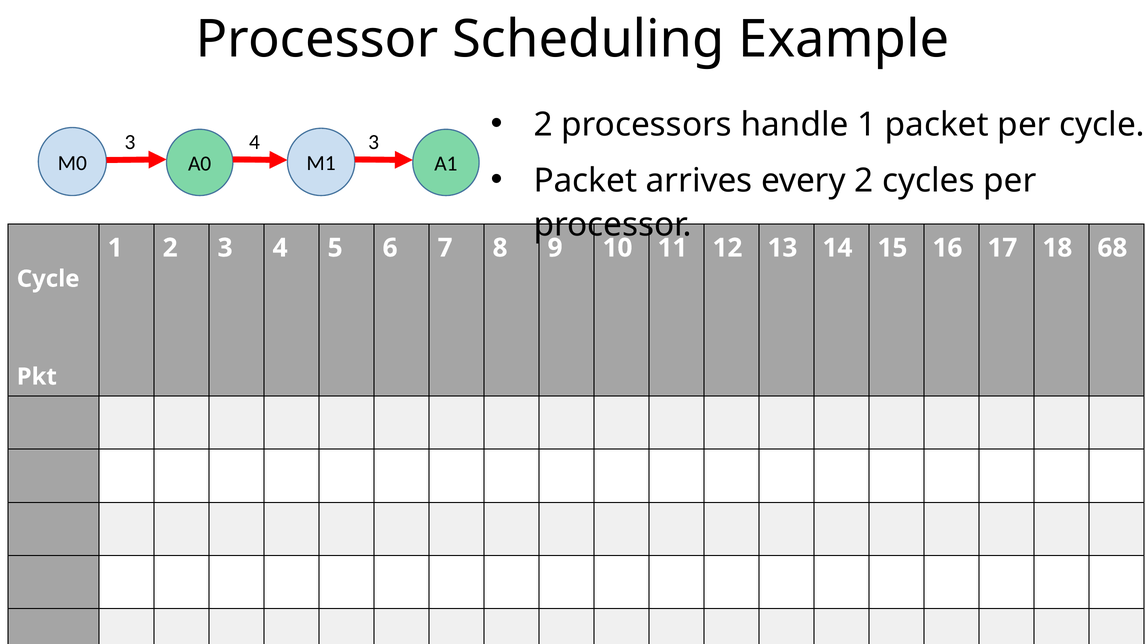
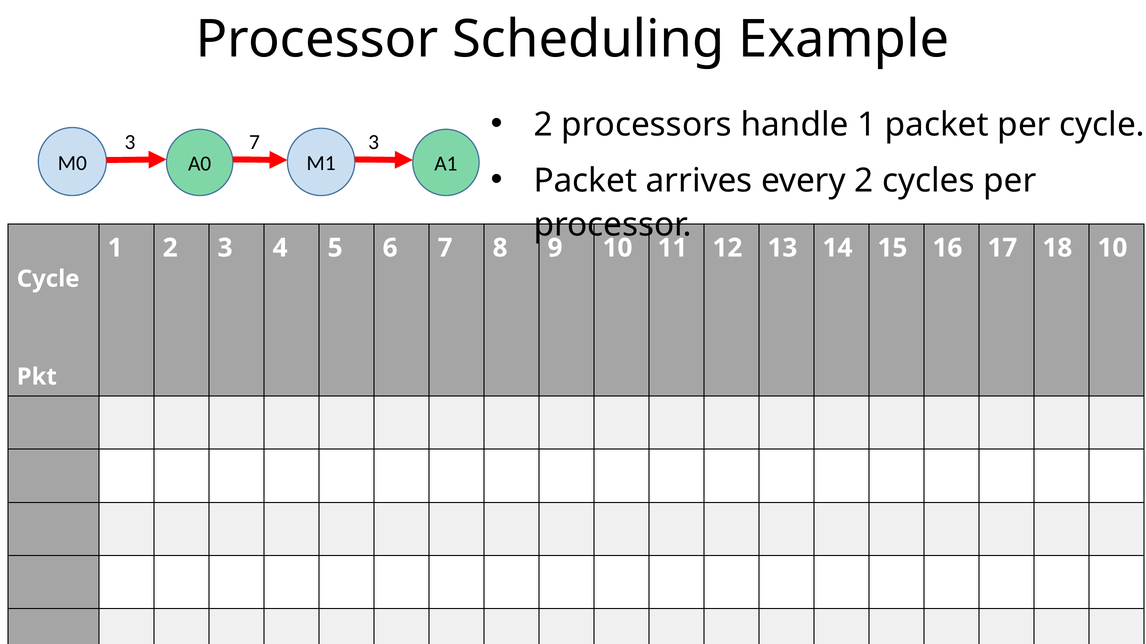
4: 4 -> 7 (254, 143)
18 68: 68 -> 10 (1112, 248)
